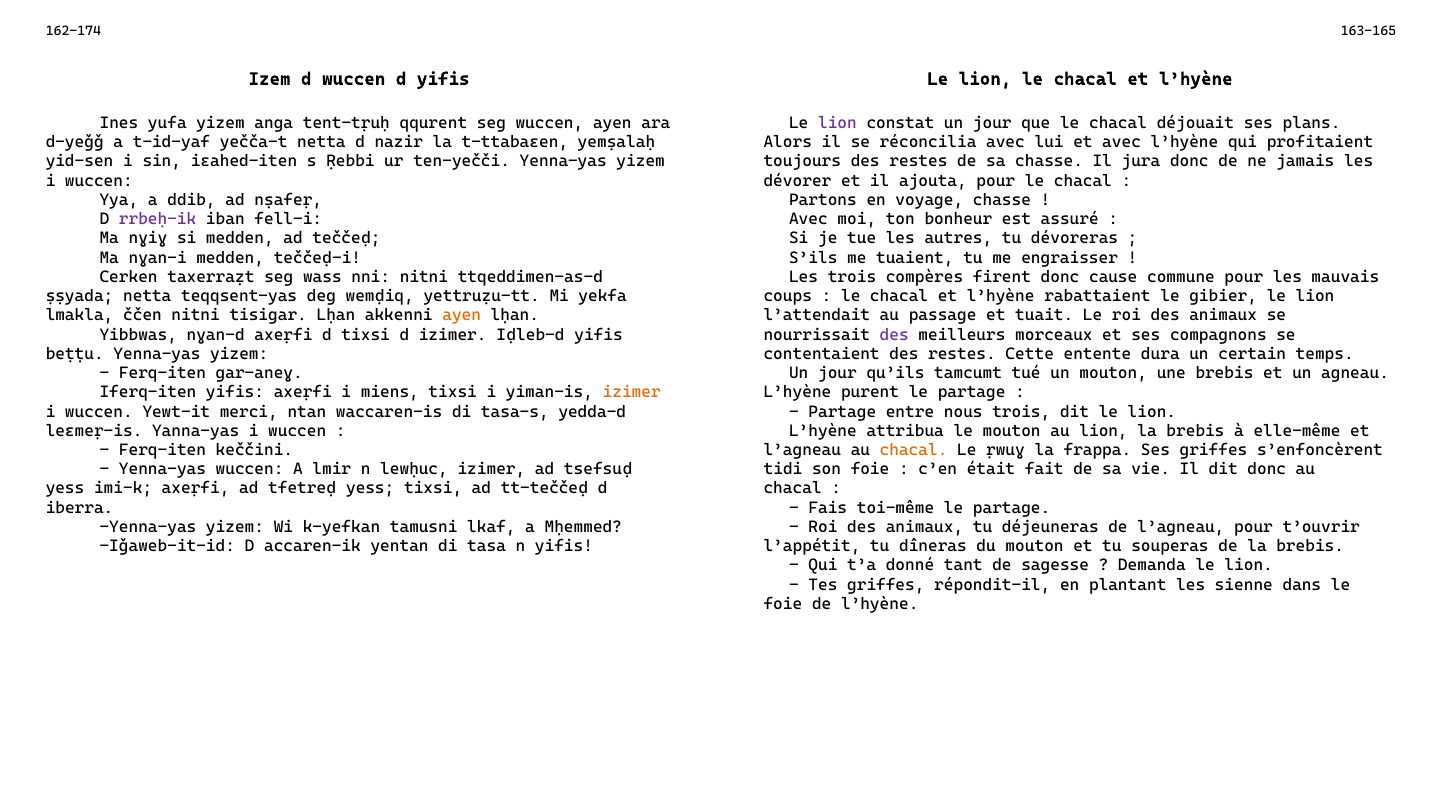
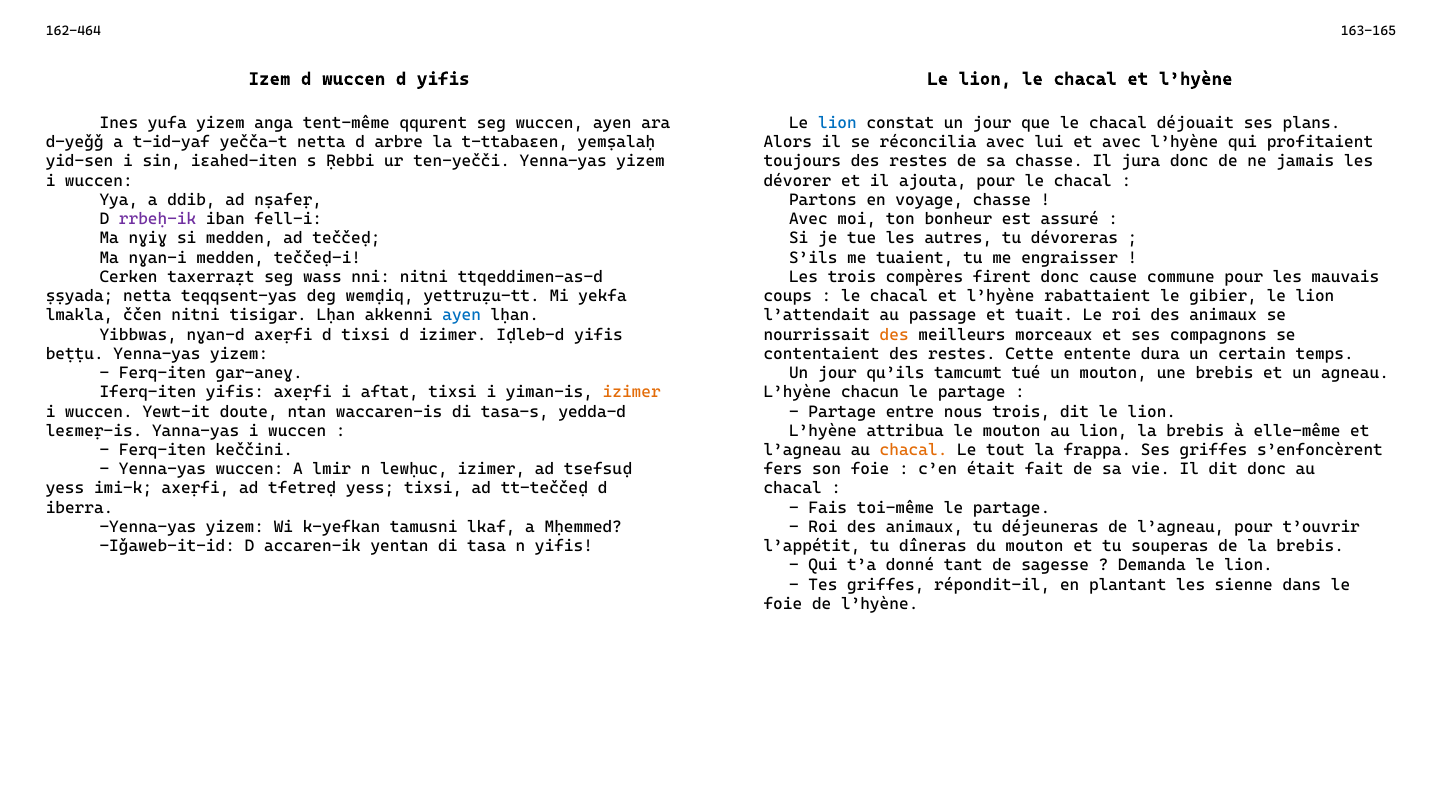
162-174: 162-174 -> 162-464 (73, 31)
tent-tṛuḥ: tent-tṛuḥ -> tent-même (346, 123)
lion colour: purple -> blue (837, 123)
nazir: nazir -> arbre (399, 142)
ayen colour: orange -> blue (462, 315)
des colour: purple -> orange (894, 335)
miens: miens -> aftat (390, 392)
purent: purent -> chacun (870, 392)
merci: merci -> doute (249, 412)
ṛwuɣ: ṛwuɣ -> tout (1005, 450)
tidi: tidi -> fers (783, 469)
